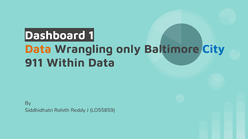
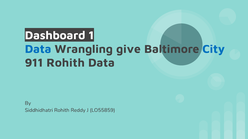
Data colour: orange -> blue (38, 49)
only: only -> give (128, 49)
911 Within: Within -> Rohith (66, 63)
